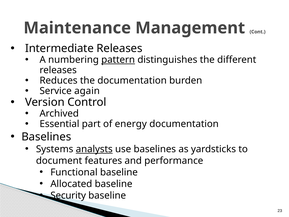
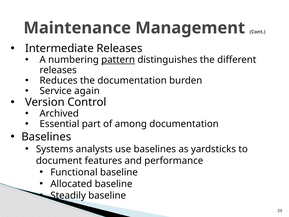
energy: energy -> among (131, 124)
analysts underline: present -> none (94, 149)
Security: Security -> Steadily (68, 195)
